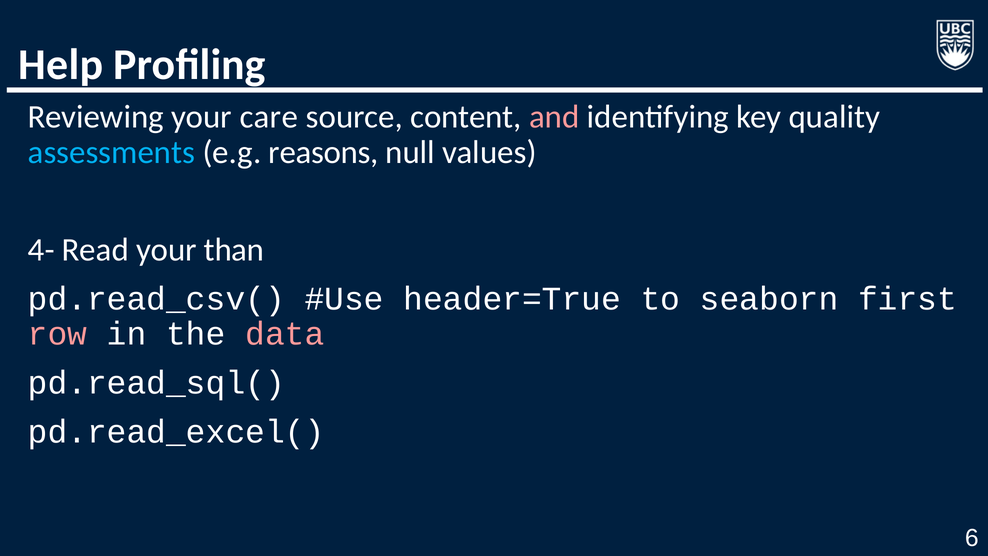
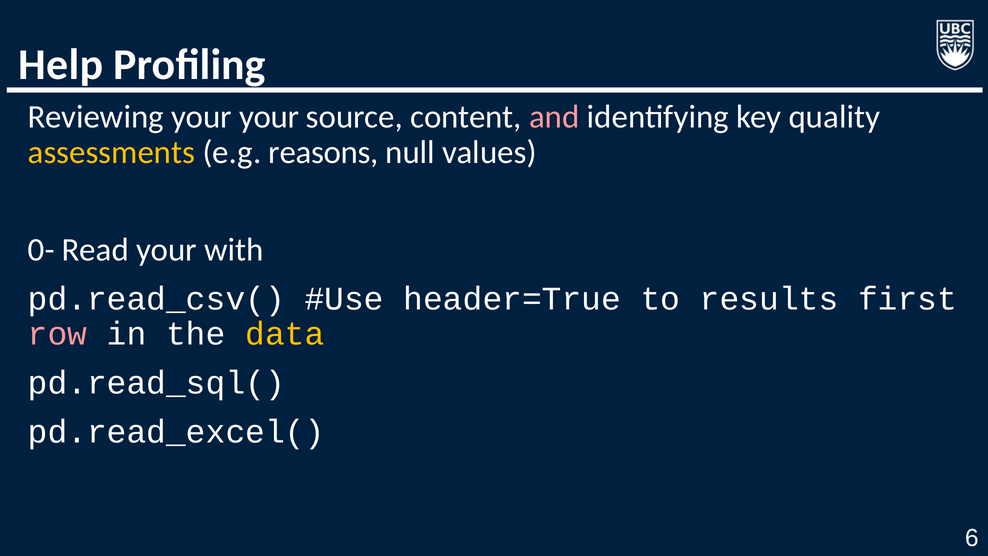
your care: care -> your (269, 117)
assessments colour: light blue -> yellow (111, 152)
4-: 4- -> 0- (41, 250)
than: than -> with (234, 250)
seaborn: seaborn -> results (769, 299)
data colour: pink -> yellow (285, 334)
